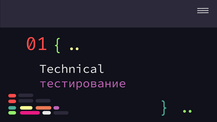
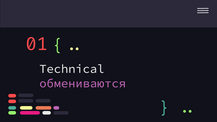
тестирование: тестирование -> обмениваются (83, 83)
